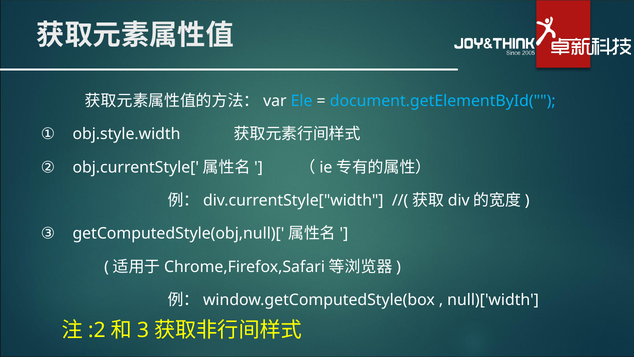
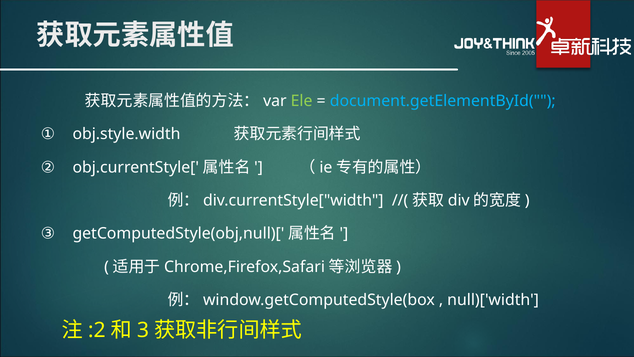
Ele colour: light blue -> light green (302, 101)
